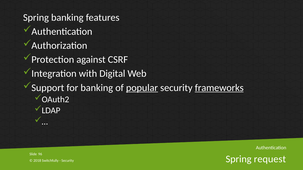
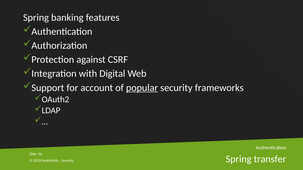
for banking: banking -> account (97, 88)
frameworks underline: present -> none (219, 88)
request: request -> transfer (270, 159)
